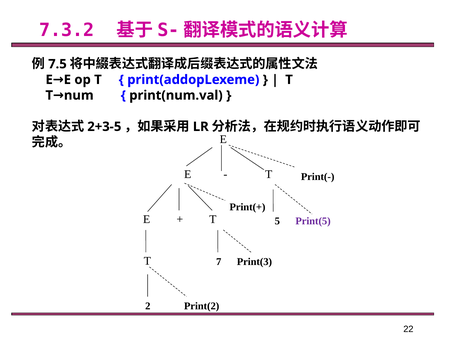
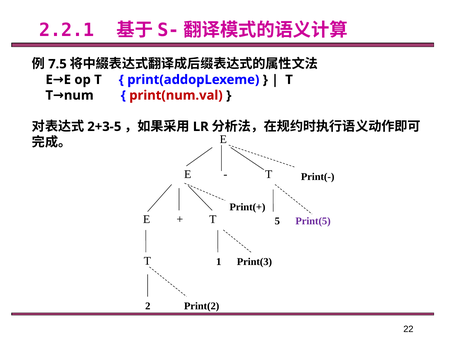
7.3.2: 7.3.2 -> 2.2.1 (67, 30)
print(num.val colour: black -> red (176, 95)
7: 7 -> 1 (219, 261)
